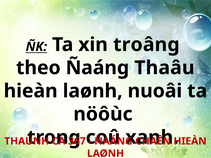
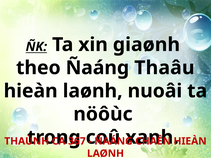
troâng: troâng -> giaønh (146, 45)
